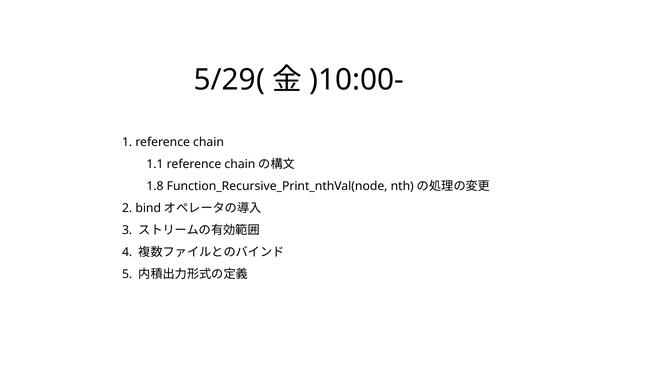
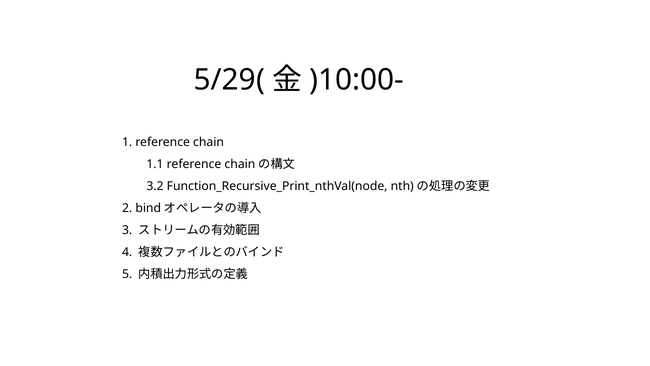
1.8: 1.8 -> 3.2 (155, 186)
